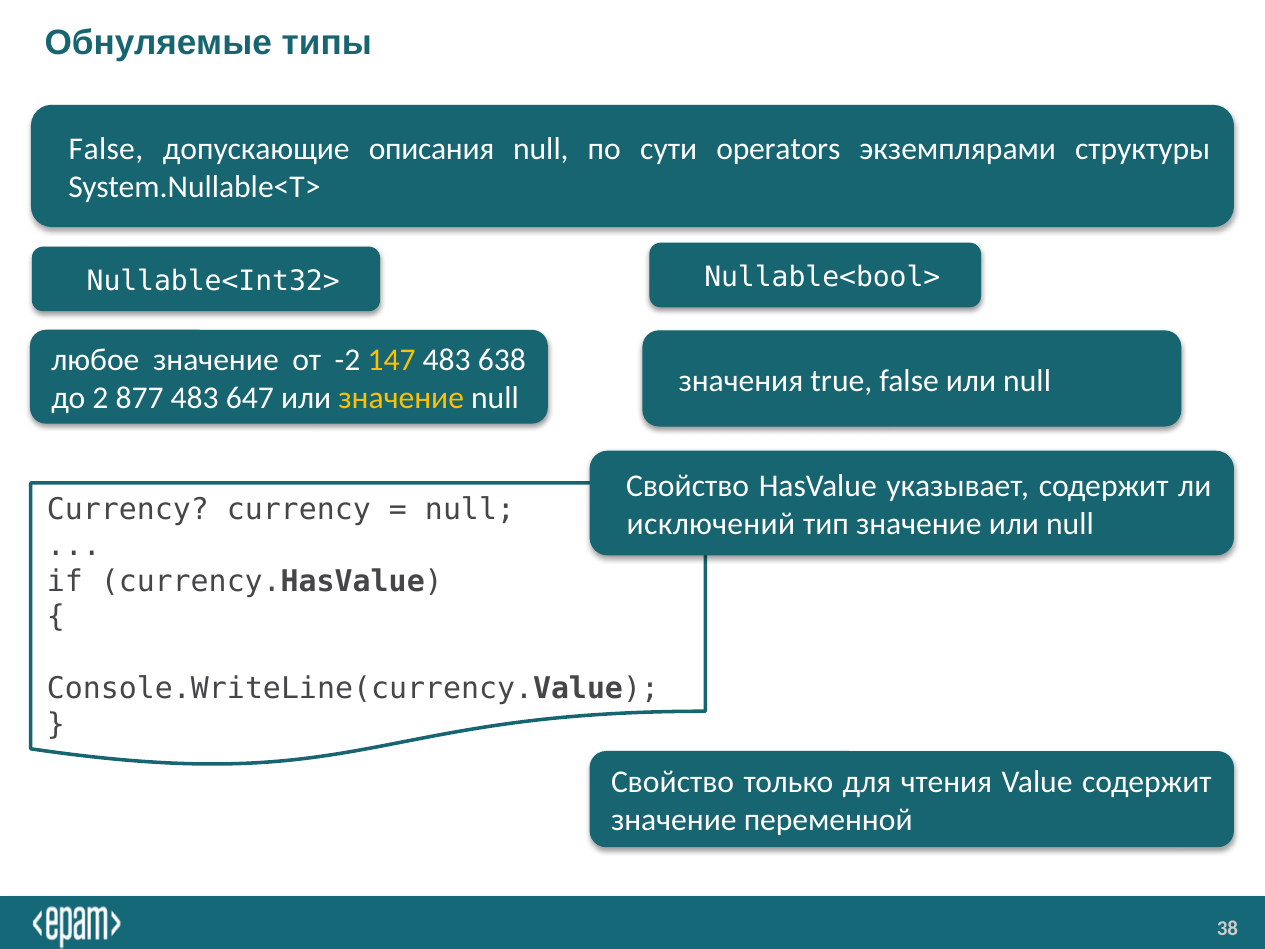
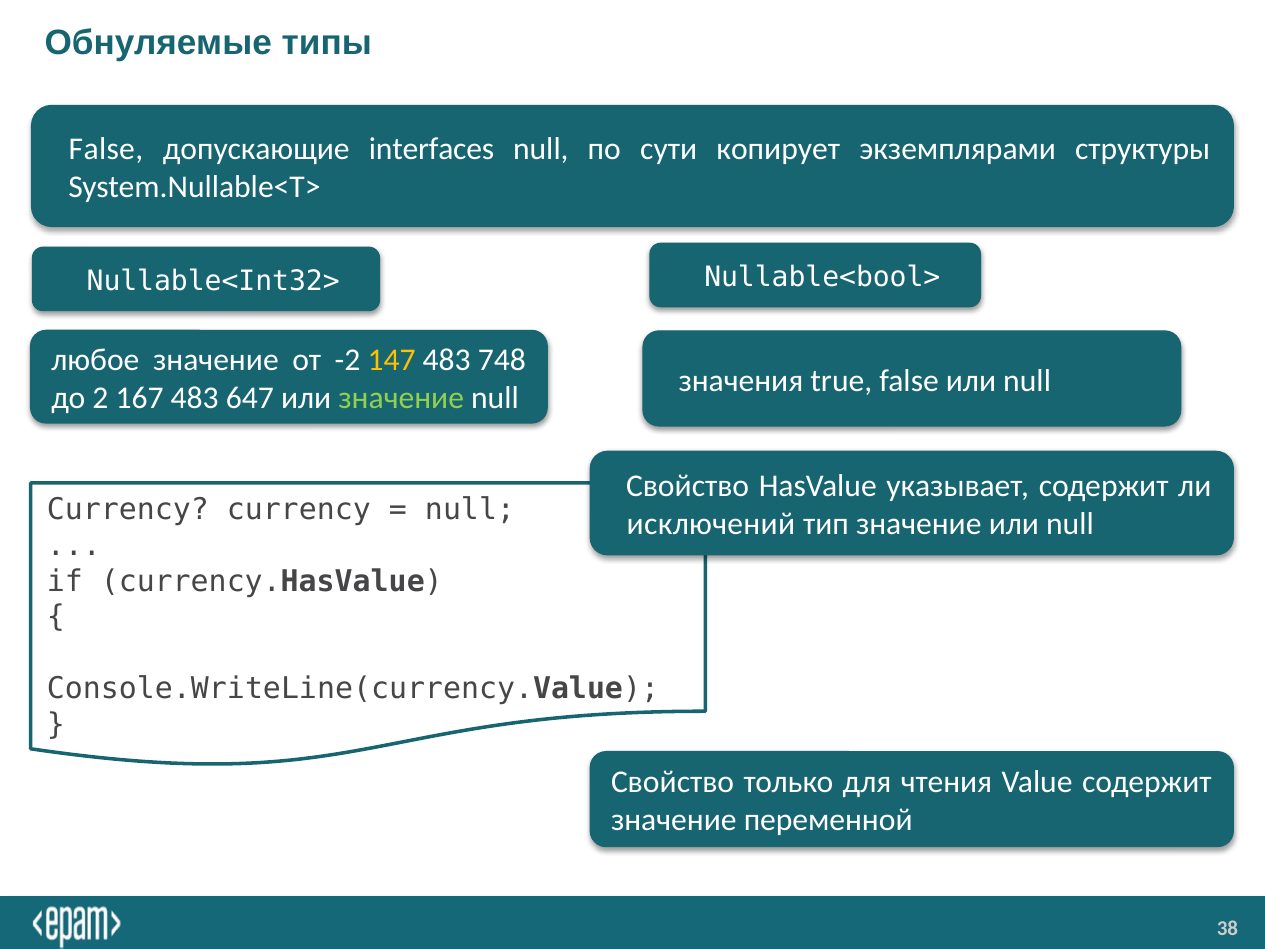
описания: описания -> interfaces (432, 149)
operators: operators -> копирует (778, 149)
638: 638 -> 748 (502, 360)
877: 877 -> 167 (140, 398)
значение colour: yellow -> light green (401, 398)
